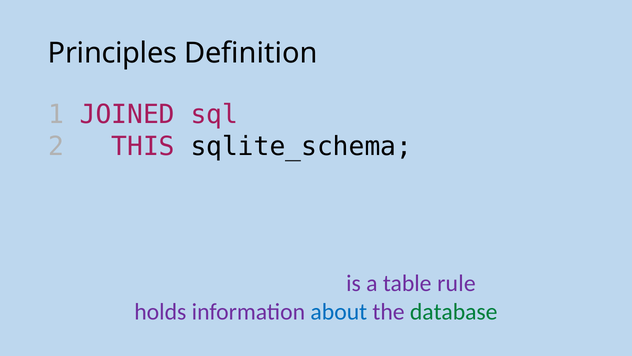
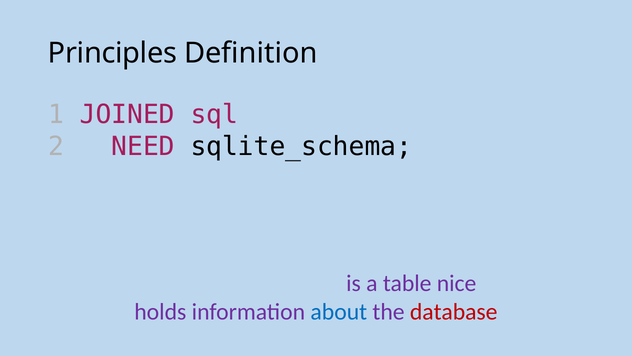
THIS: THIS -> NEED (143, 146)
rule: rule -> nice (457, 283)
database colour: green -> red (454, 312)
